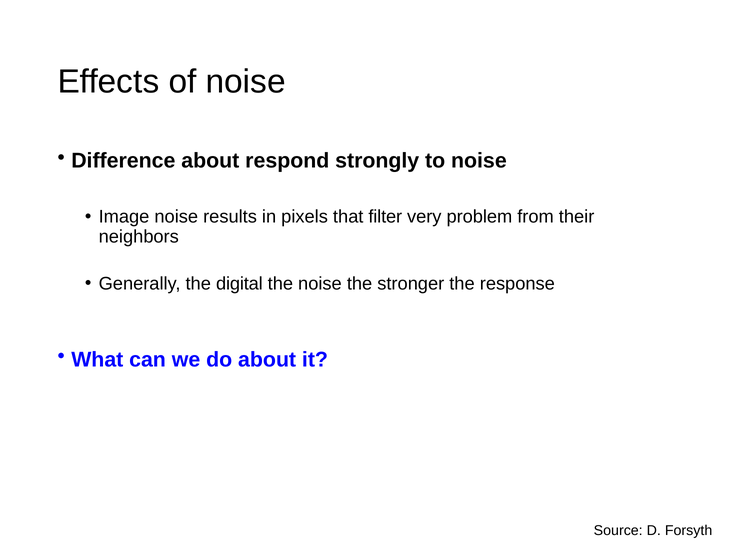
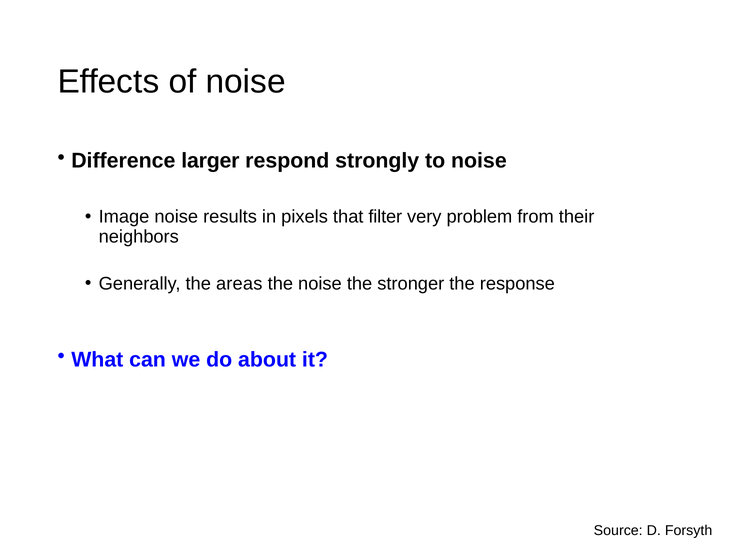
Difference about: about -> larger (210, 161)
digital: digital -> areas (239, 284)
